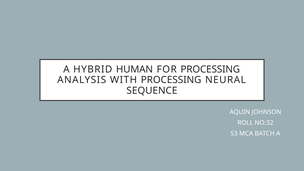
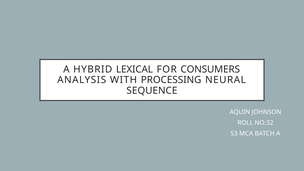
HUMAN: HUMAN -> LEXICAL (134, 69)
FOR PROCESSING: PROCESSING -> CONSUMERS (210, 69)
